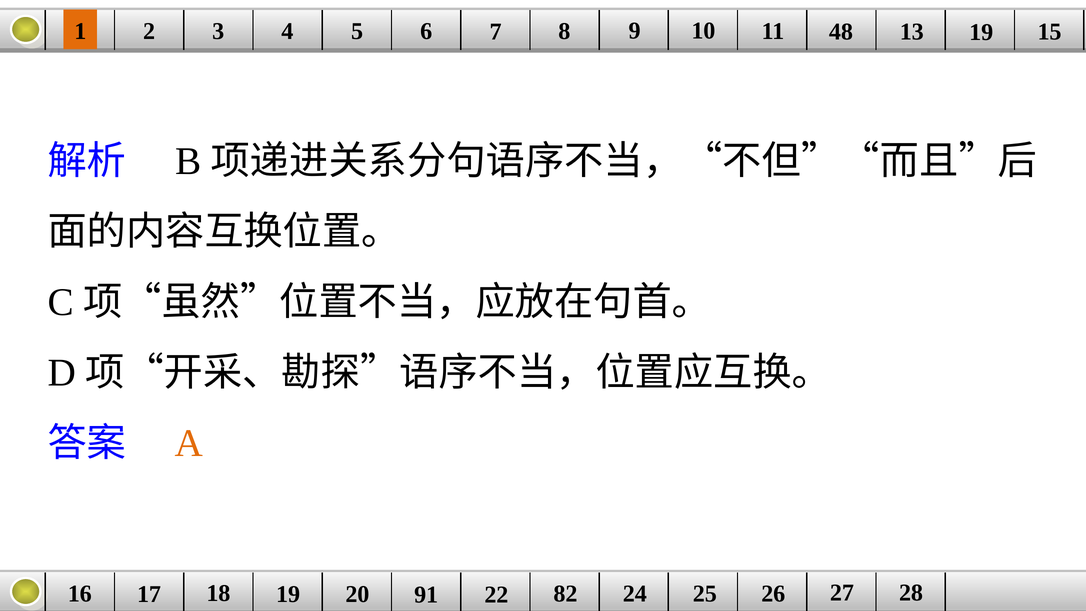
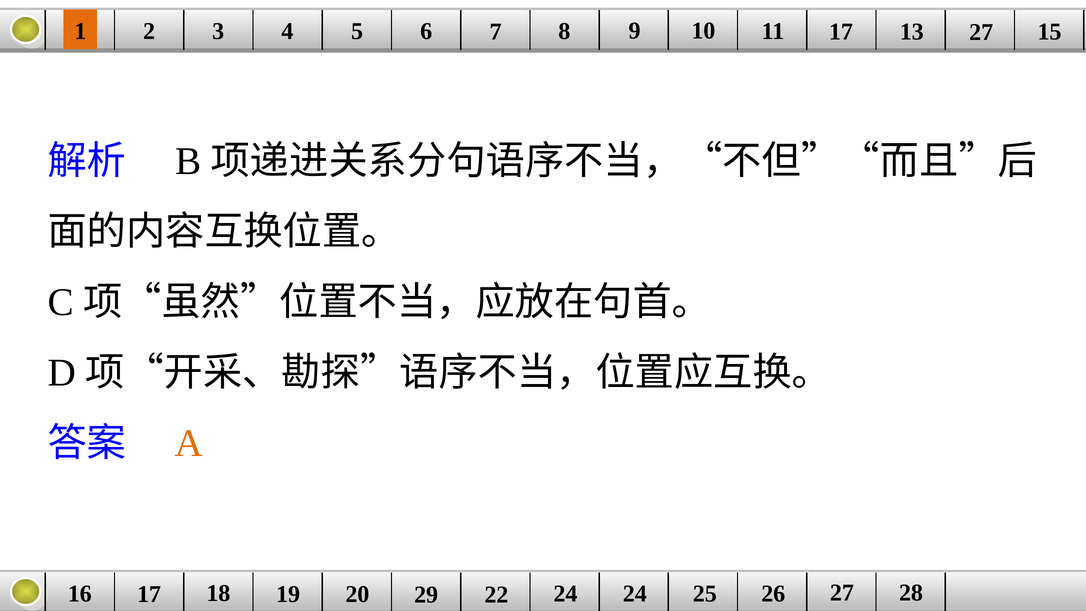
11 48: 48 -> 17 (841, 32)
13 19: 19 -> 27 (981, 32)
91: 91 -> 29 (426, 595)
22 82: 82 -> 24 (565, 594)
